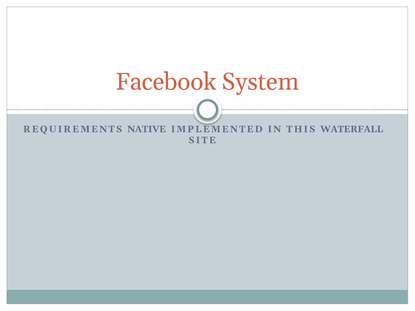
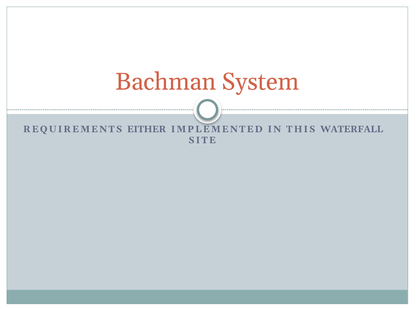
Facebook: Facebook -> Bachman (166, 82)
NATIVE: NATIVE -> EITHER (147, 129)
